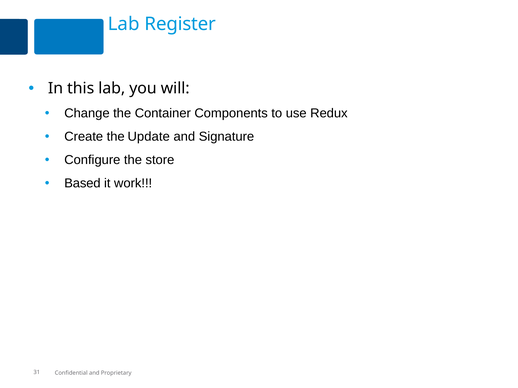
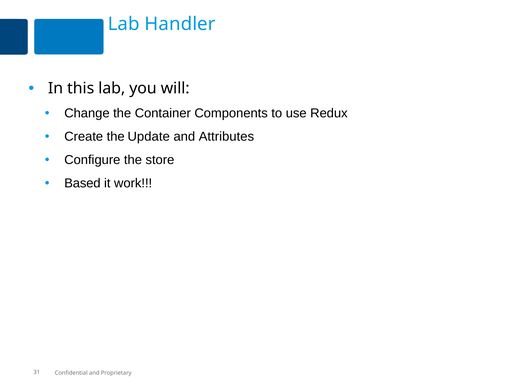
Register: Register -> Handler (180, 24)
Signature: Signature -> Attributes (226, 137)
